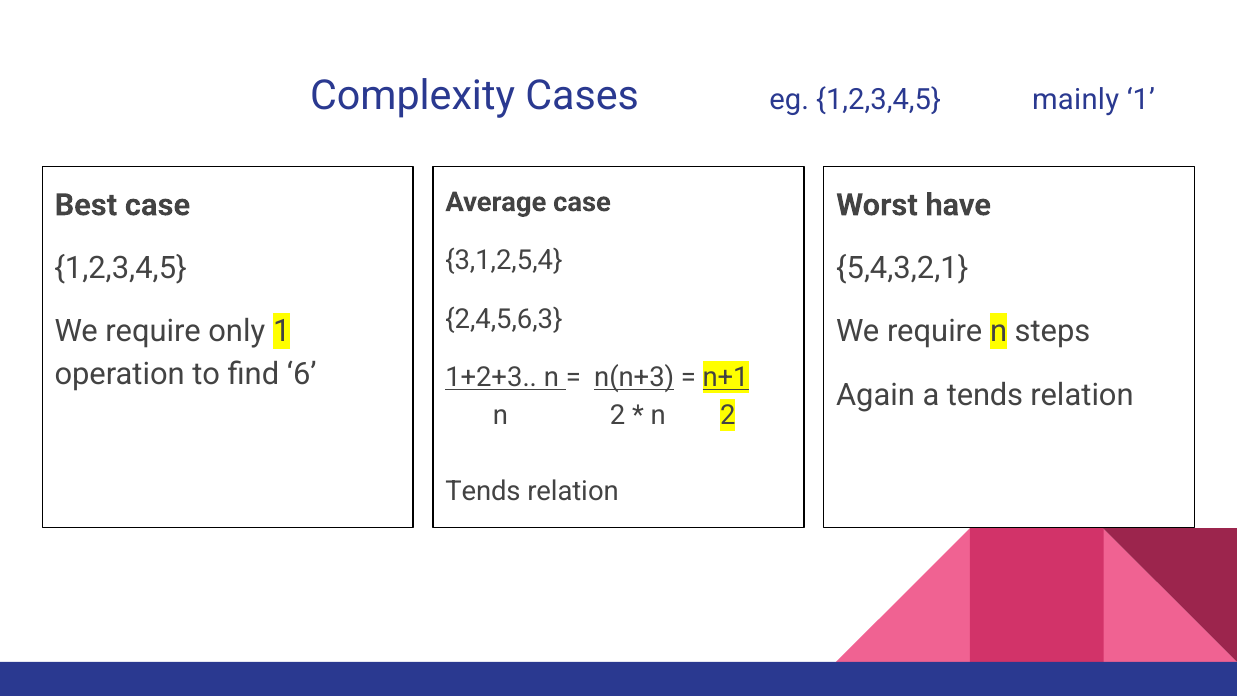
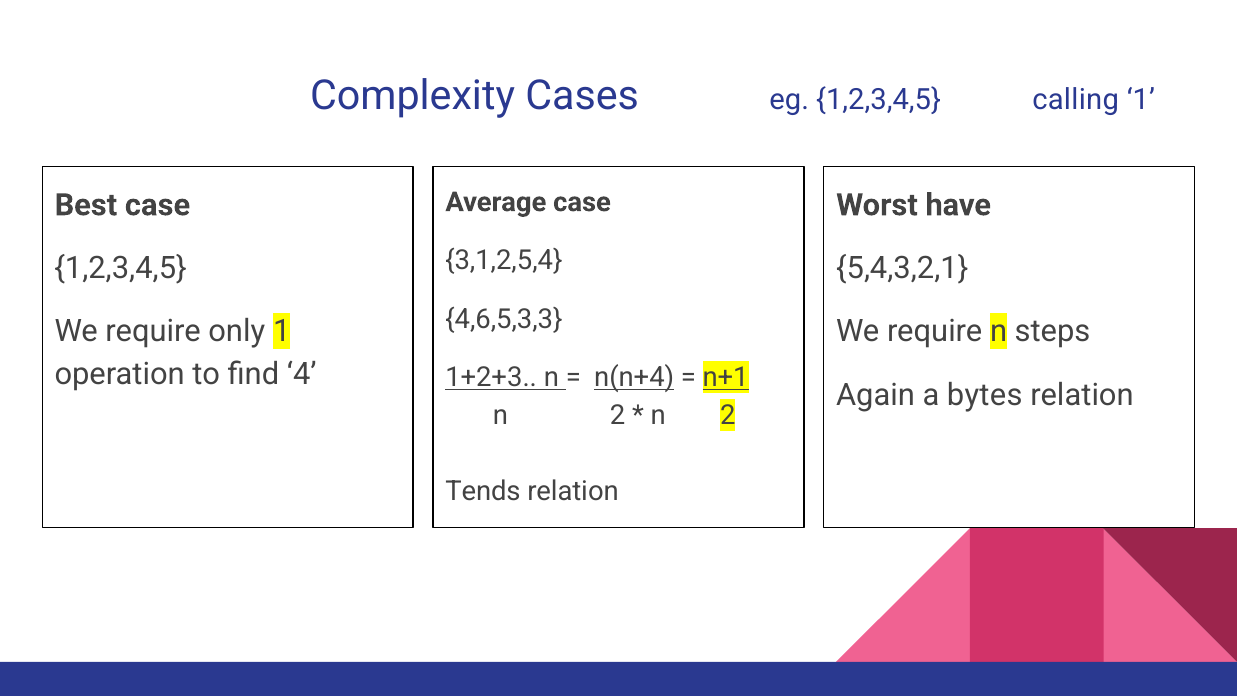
mainly: mainly -> calling (1076, 99)
2,4,5,6,3: 2,4,5,6,3 -> 4,6,5,3,3 (504, 319)
6: 6 -> 4 (302, 374)
n(n+3: n(n+3 -> n(n+4 (634, 378)
a tends: tends -> bytes (985, 395)
